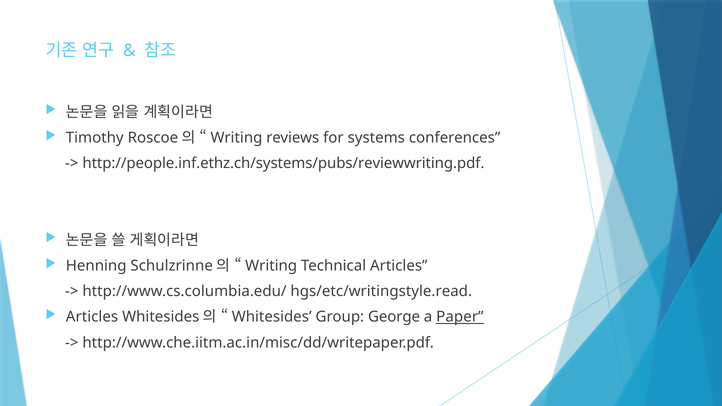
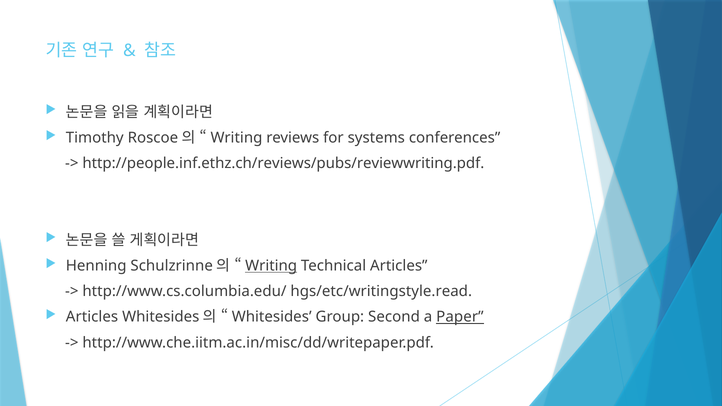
http://people.inf.ethz.ch/systems/pubs/reviewwriting.pdf: http://people.inf.ethz.ch/systems/pubs/reviewwriting.pdf -> http://people.inf.ethz.ch/reviews/pubs/reviewwriting.pdf (283, 163)
Writing underline: none -> present (271, 266)
George: George -> Second (394, 317)
